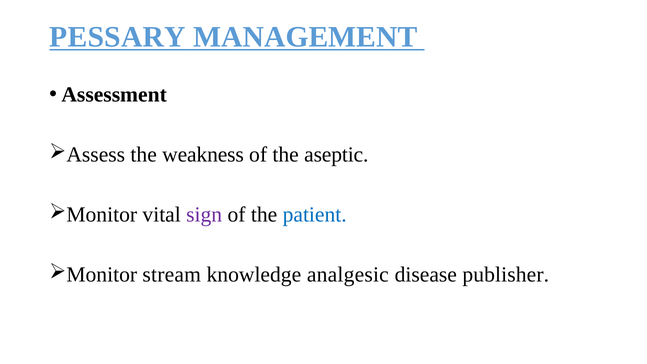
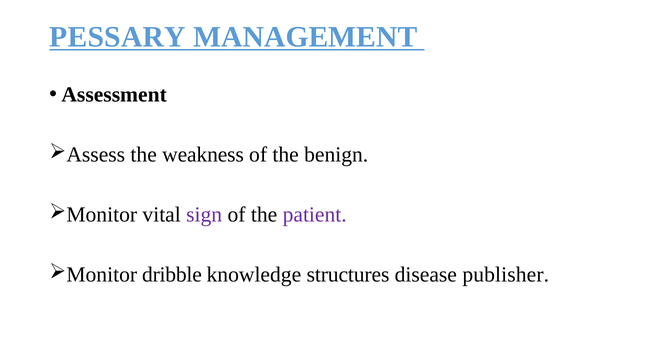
aseptic: aseptic -> benign (336, 155)
patient colour: blue -> purple (315, 215)
stream: stream -> dribble (172, 275)
analgesic: analgesic -> structures (348, 275)
